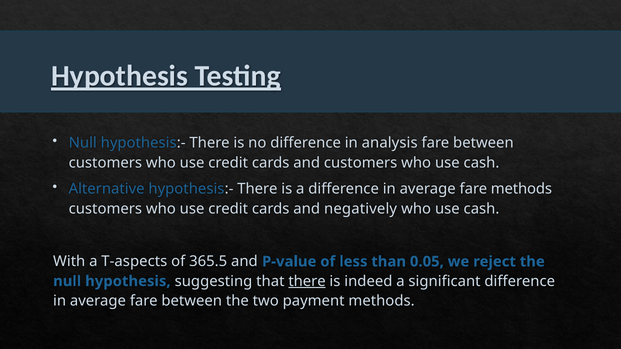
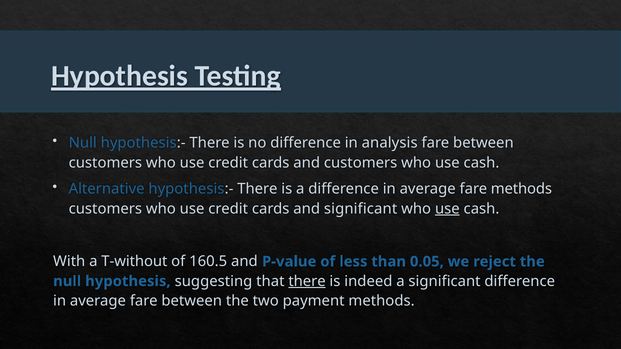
and negatively: negatively -> significant (361, 209)
use underline: none -> present (447, 209)
T-aspects: T-aspects -> T-without (134, 262)
365.5: 365.5 -> 160.5 (208, 262)
